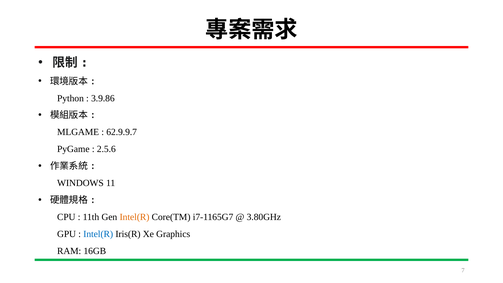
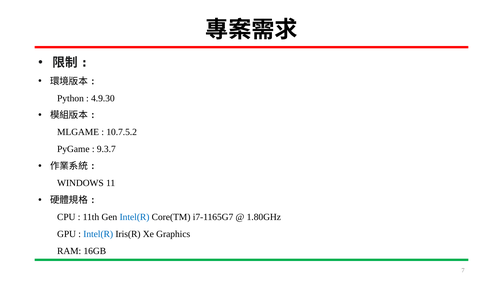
3.9.86: 3.9.86 -> 4.9.30 (103, 98)
62.9.9.7: 62.9.9.7 -> 10.7.5.2 (122, 132)
2.5.6: 2.5.6 -> 9.3.7 (106, 149)
Intel(R colour: orange -> blue (134, 217)
3.80GHz: 3.80GHz -> 1.80GHz (264, 217)
